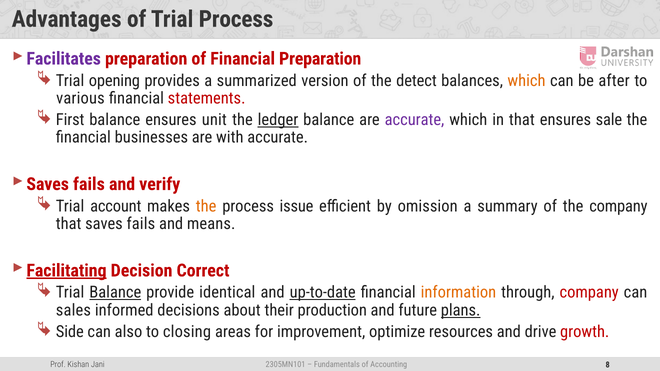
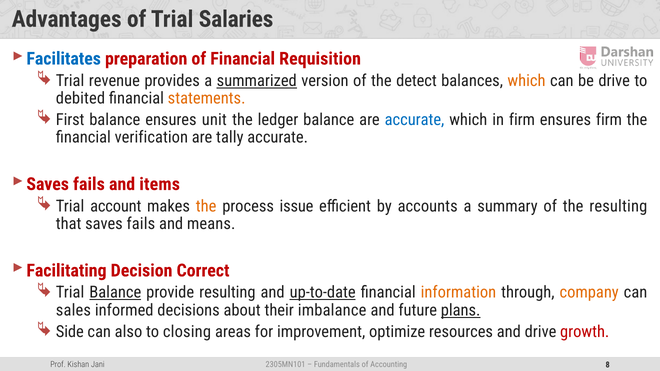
Trial Process: Process -> Salaries (236, 19)
Facilitates colour: purple -> blue (64, 59)
Financial Preparation: Preparation -> Requisition (320, 59)
opening: opening -> revenue (114, 81)
summarized underline: none -> present (257, 81)
be after: after -> drive (614, 81)
various: various -> debited (80, 99)
statements colour: red -> orange (207, 99)
ledger underline: present -> none (278, 120)
accurate colour: purple -> blue (415, 120)
in that: that -> firm (522, 120)
ensures sale: sale -> firm (609, 120)
businesses: businesses -> verification (151, 138)
with: with -> tally (230, 138)
verify: verify -> items (160, 184)
omission: omission -> accounts (428, 206)
the company: company -> resulting (618, 206)
Facilitating underline: present -> none (66, 271)
provide identical: identical -> resulting (227, 293)
company colour: red -> orange (589, 293)
production: production -> imbalance (332, 311)
